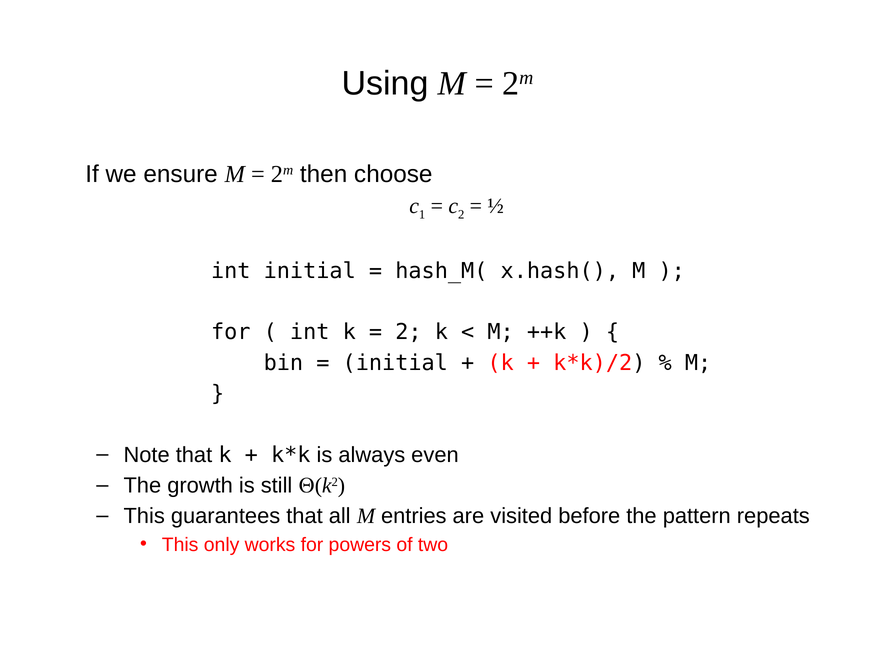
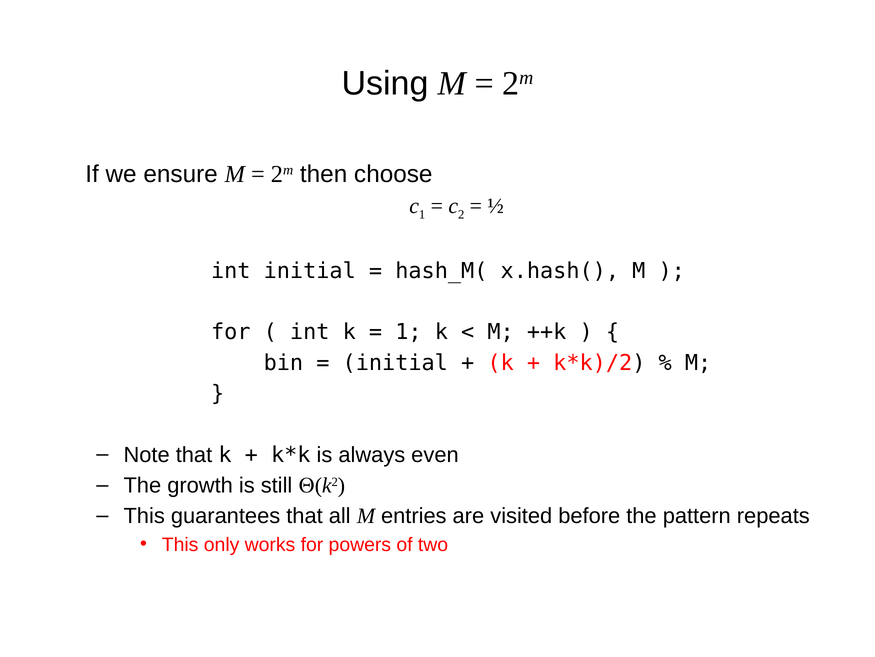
2: 2 -> 1 (408, 332)
